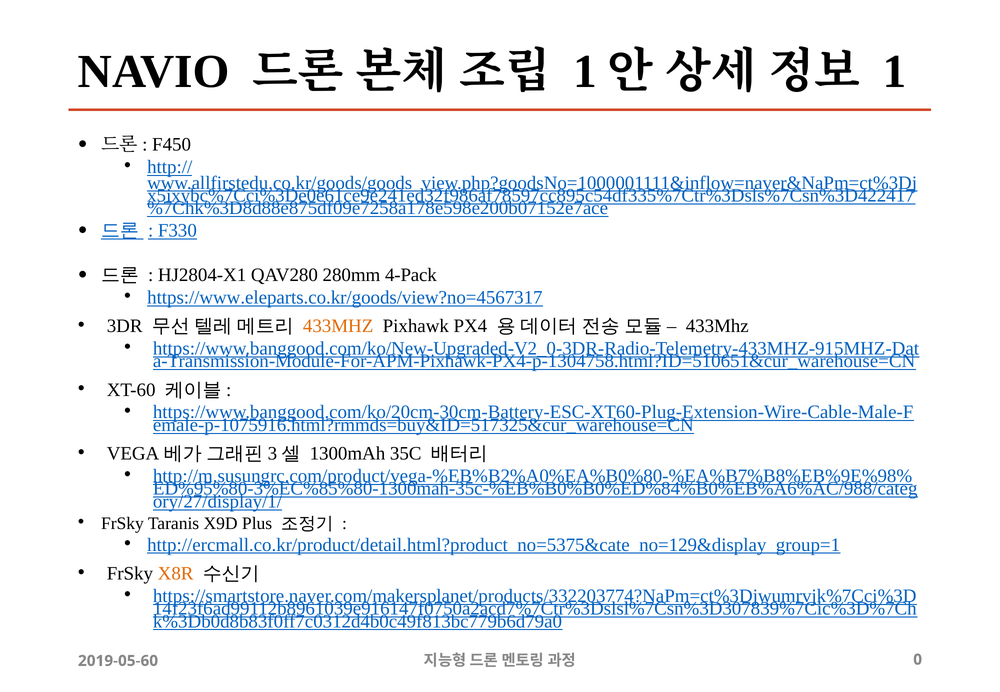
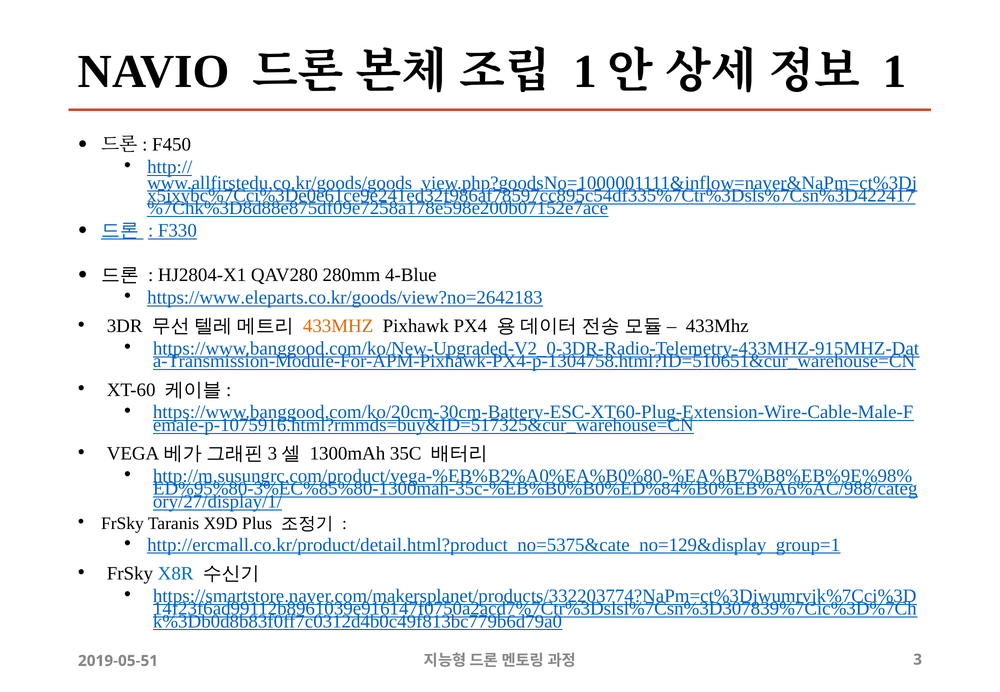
4-Pack: 4-Pack -> 4-Blue (411, 275)
https://www.eleparts.co.kr/goods/view?no=4567317: https://www.eleparts.co.kr/goods/view?no=4567317 -> https://www.eleparts.co.kr/goods/view?no=2642183 (345, 298)
X8R colour: orange -> blue (176, 574)
2019-05-60: 2019-05-60 -> 2019-05-51 (118, 661)
0: 0 -> 3 (918, 660)
